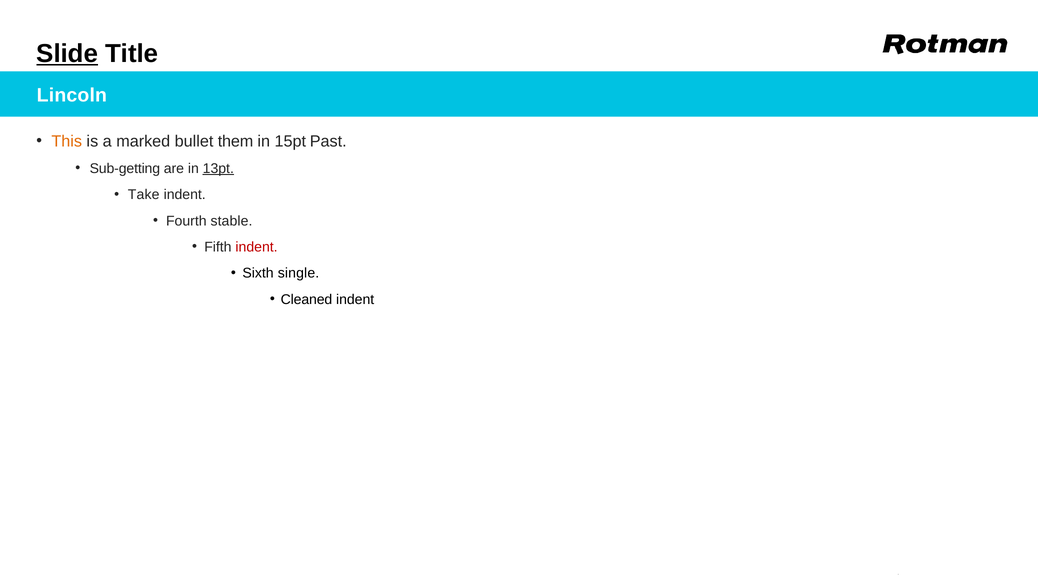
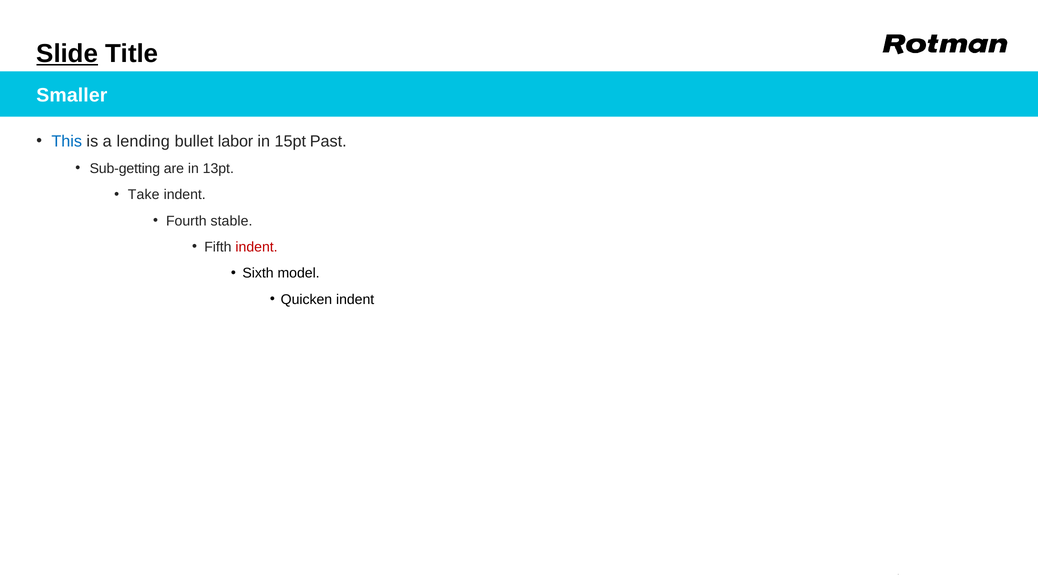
Lincoln: Lincoln -> Smaller (72, 95)
This colour: orange -> blue (67, 141)
marked: marked -> lending (143, 141)
them: them -> labor (236, 141)
13pt underline: present -> none (218, 168)
single: single -> model (299, 273)
Cleaned: Cleaned -> Quicken (306, 299)
